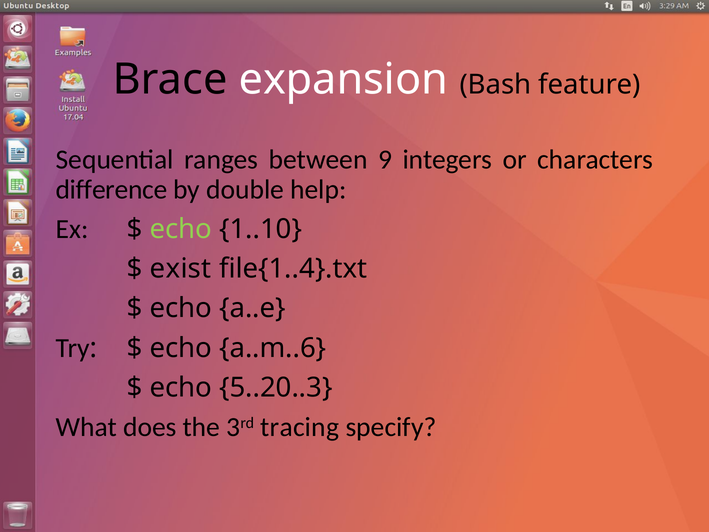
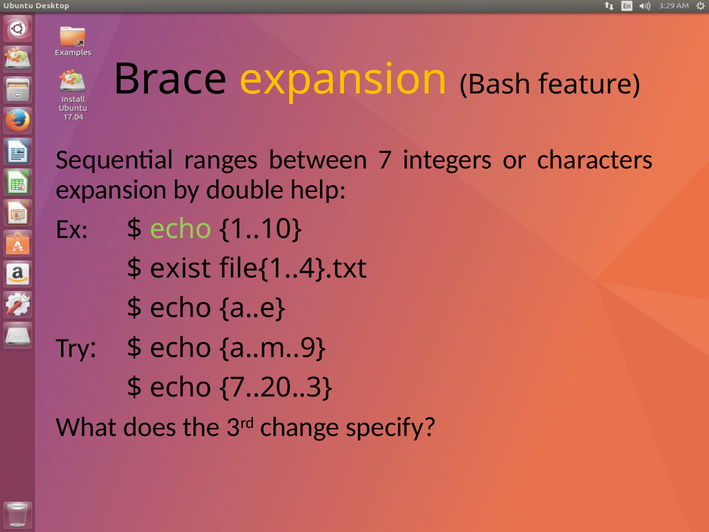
expansion colour: white -> yellow (343, 79)
9: 9 -> 7 (385, 160)
difference: difference -> expansion (112, 190)
a..m..6: a..m..6 -> a..m..9 (273, 348)
5..20..3: 5..20..3 -> 7..20..3 (276, 387)
tracing: tracing -> change (300, 427)
